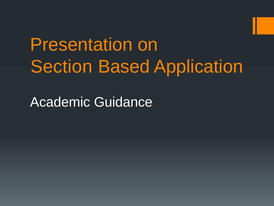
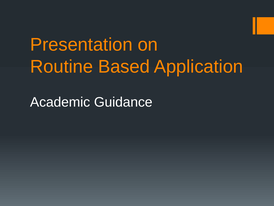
Section: Section -> Routine (62, 67)
